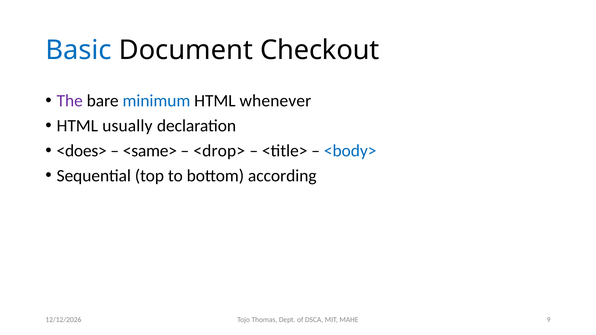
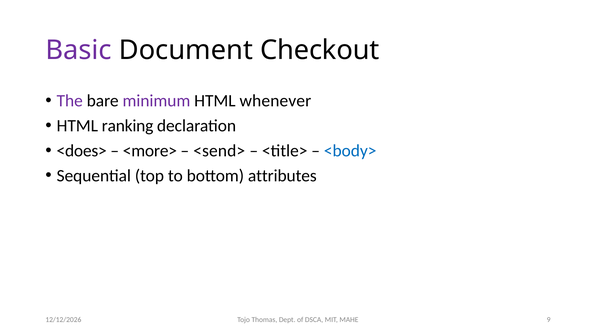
Basic colour: blue -> purple (79, 50)
minimum colour: blue -> purple (156, 101)
usually: usually -> ranking (128, 126)
<same>: <same> -> <more> (150, 151)
<drop>: <drop> -> <send> (219, 151)
according: according -> attributes (282, 176)
